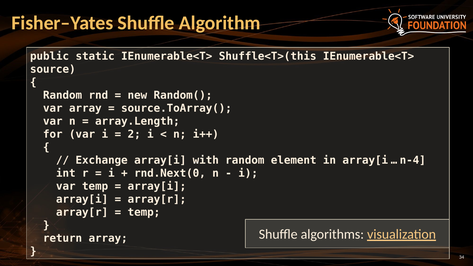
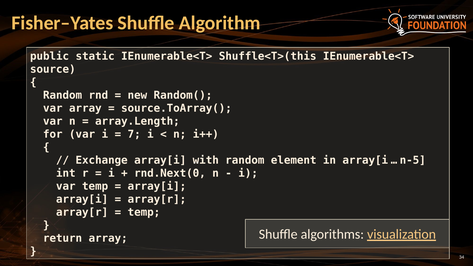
2: 2 -> 7 (134, 134)
n-4: n-4 -> n-5 (413, 160)
